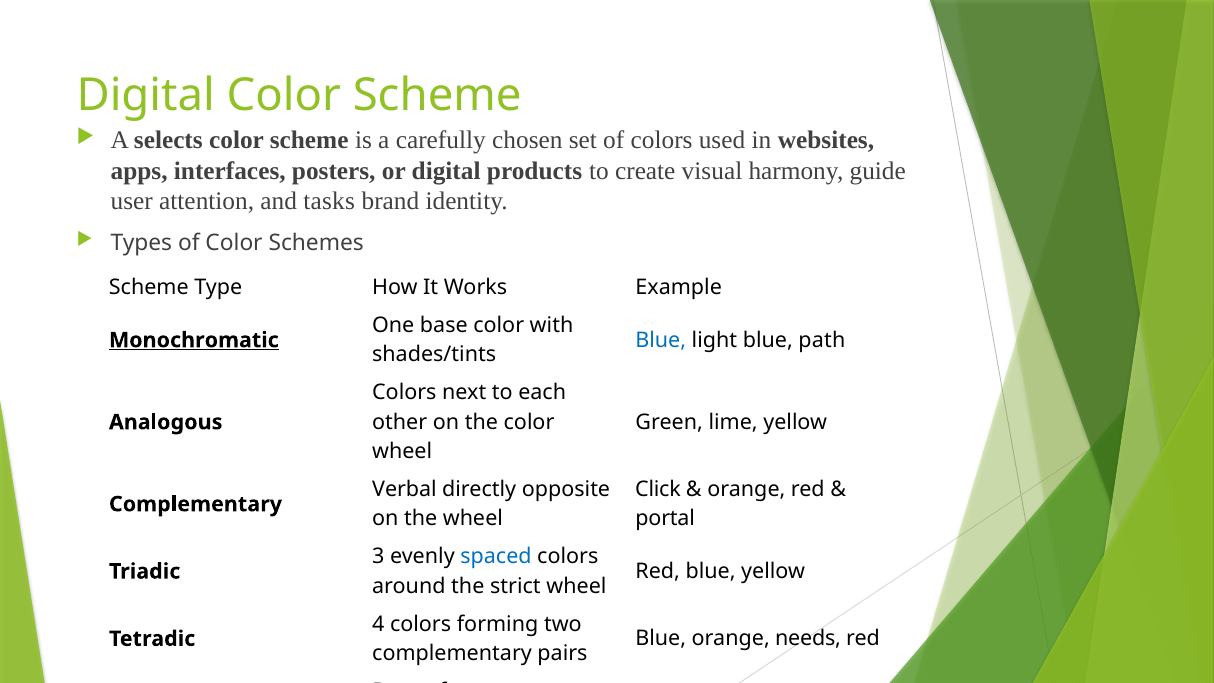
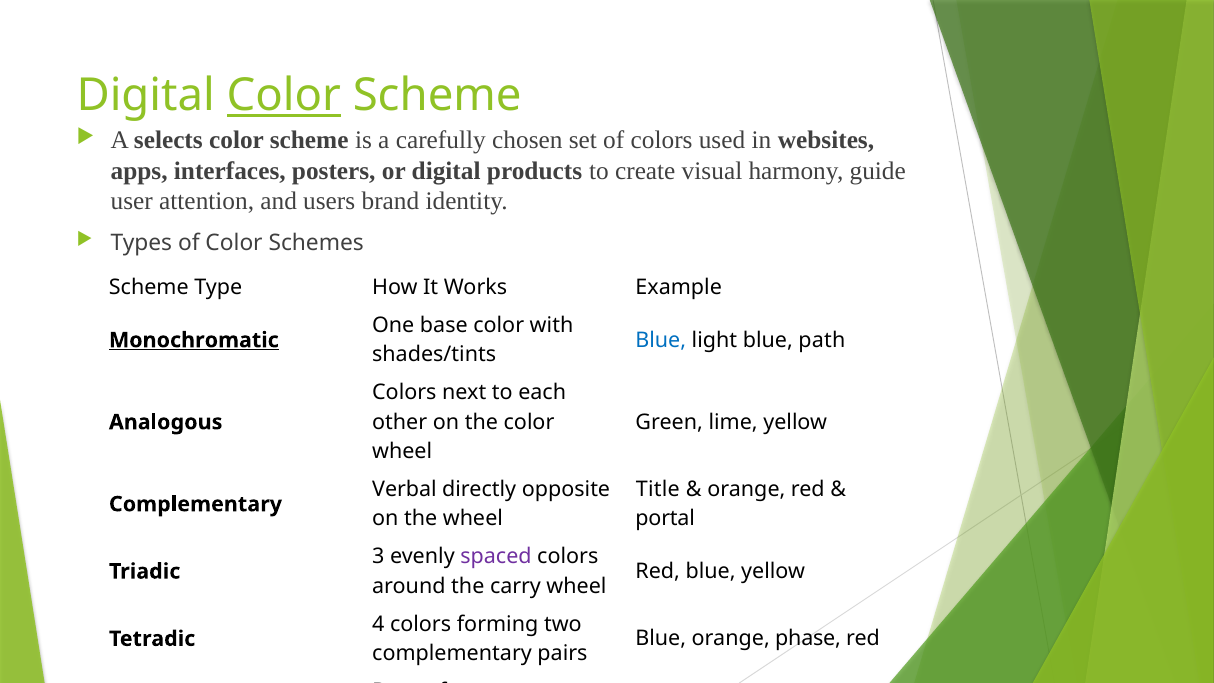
Color underline: none -> present (284, 96)
tasks: tasks -> users (329, 201)
Click: Click -> Title (658, 489)
spaced colour: blue -> purple (496, 557)
strict: strict -> carry (515, 586)
needs: needs -> phase (808, 639)
